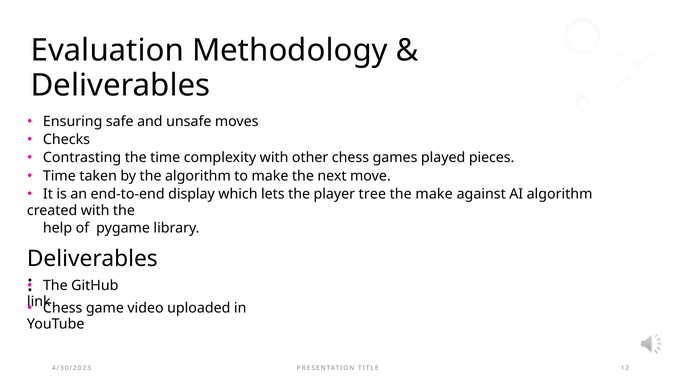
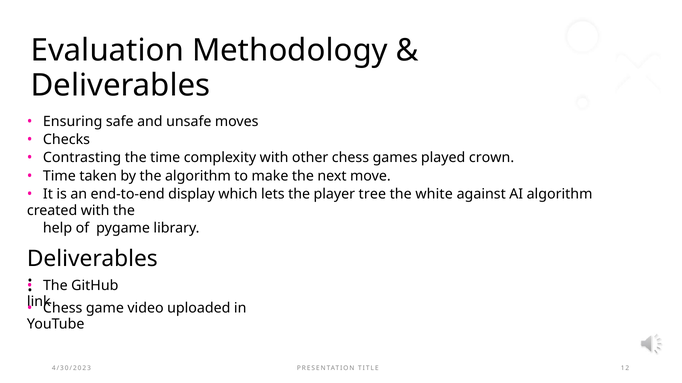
pieces: pieces -> crown (492, 158)
the make: make -> white (434, 194)
